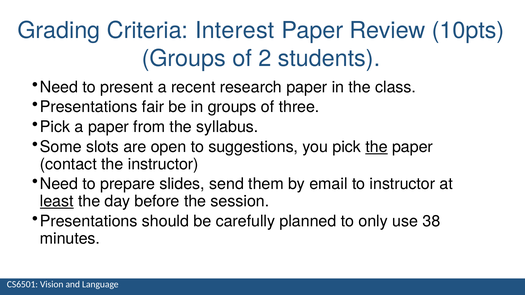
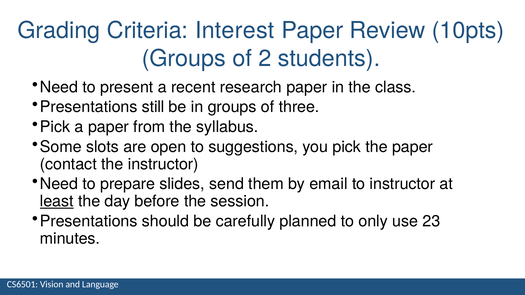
fair: fair -> still (153, 107)
the underline: present -> none (377, 147)
38: 38 -> 23 (431, 221)
